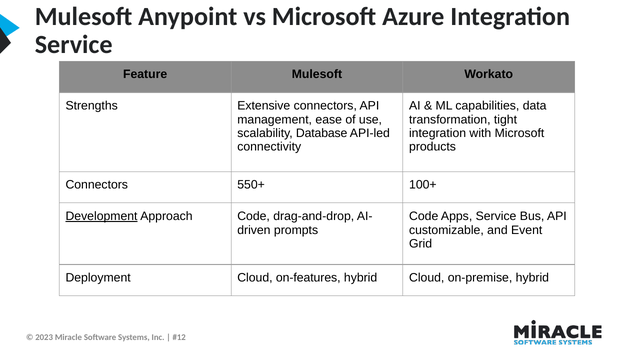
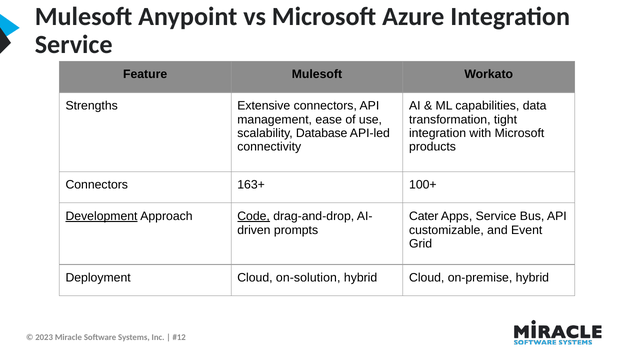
550+: 550+ -> 163+ (251, 185)
Code underline: none -> present (254, 216)
Code: Code -> Cater (424, 216)
on-features: on-features -> on-solution (308, 278)
